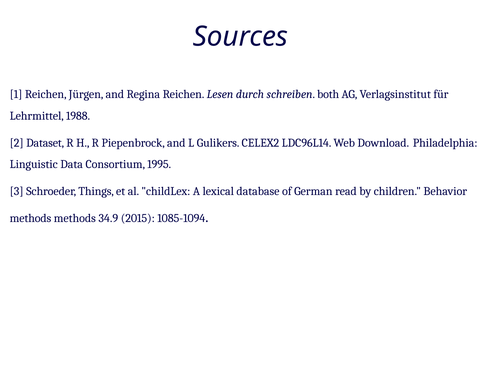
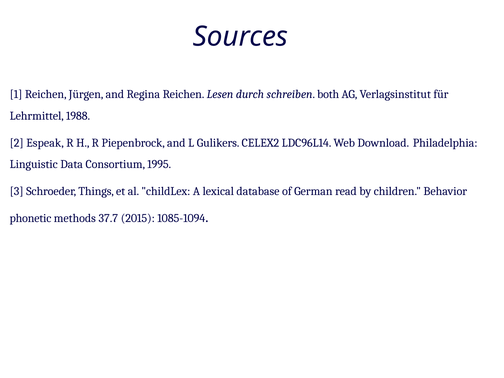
Dataset: Dataset -> Espeak (45, 143)
methods: methods -> phonetic (30, 218)
34.9: 34.9 -> 37.7 (108, 218)
